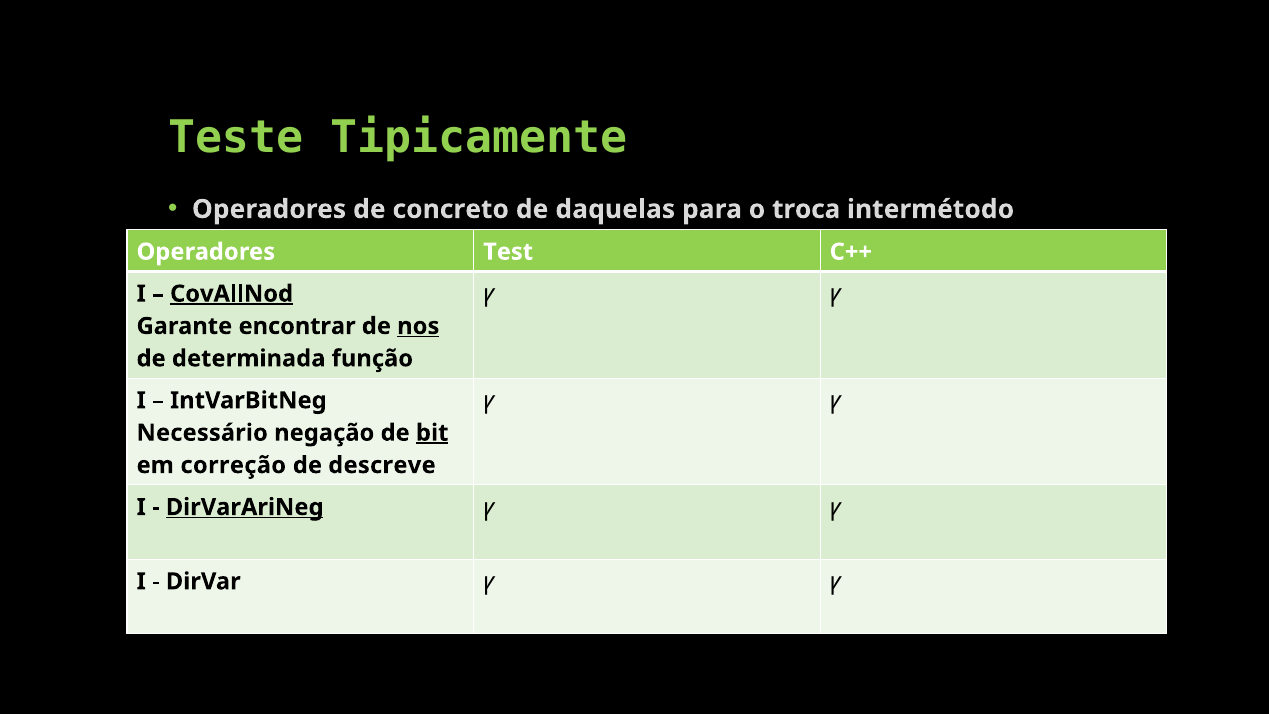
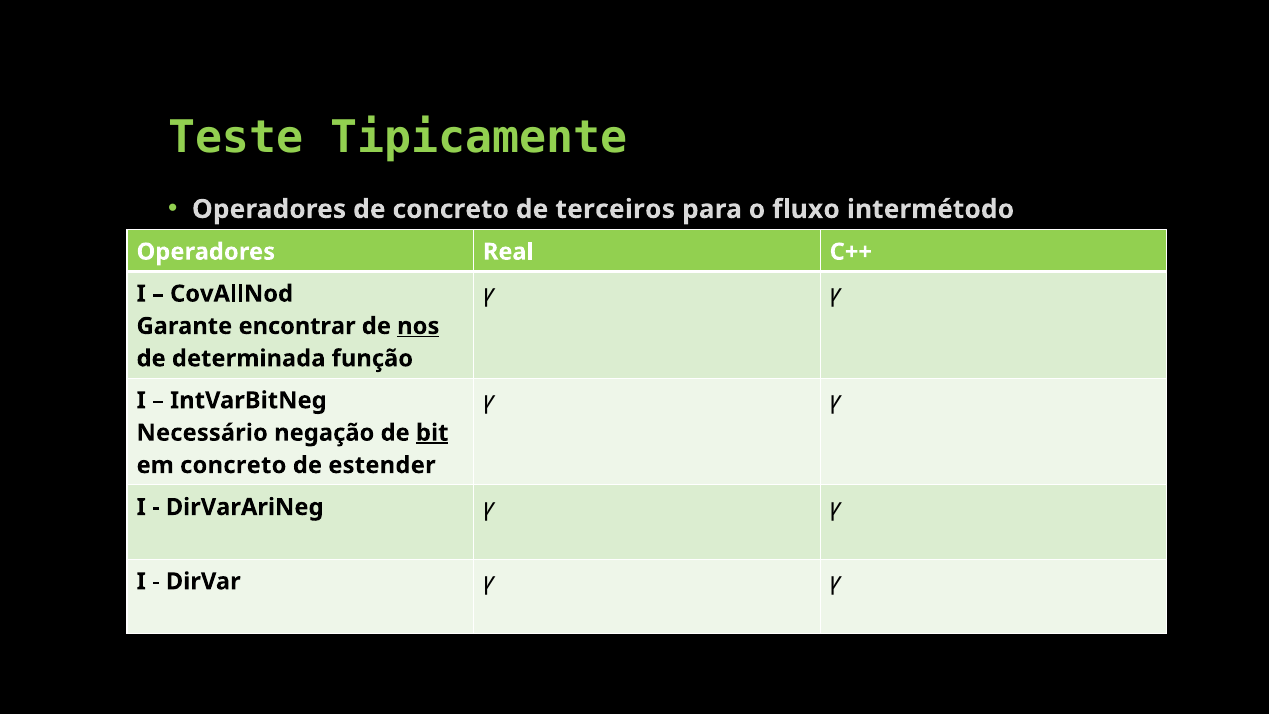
daquelas: daquelas -> terceiros (615, 209)
troca: troca -> fluxo (806, 209)
Test: Test -> Real (508, 252)
CovAllNod underline: present -> none (232, 294)
em correção: correção -> concreto (233, 465)
descreve: descreve -> estender (382, 465)
DirVarAriNeg underline: present -> none (245, 507)
